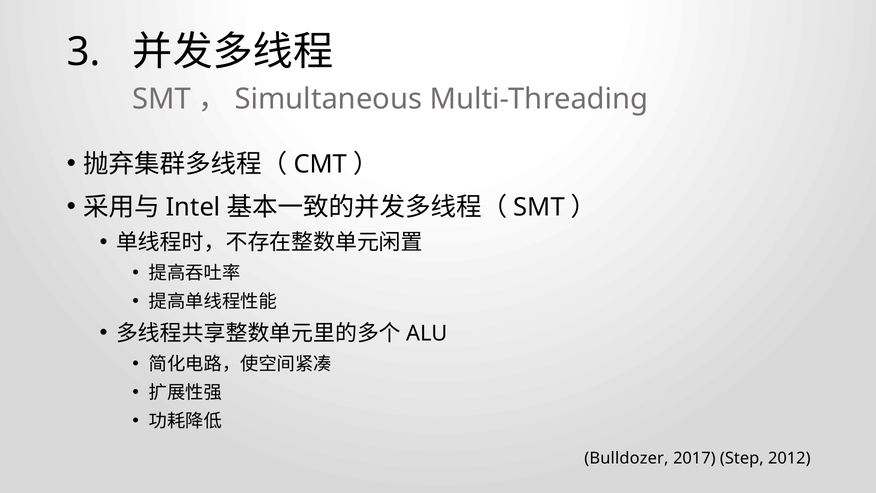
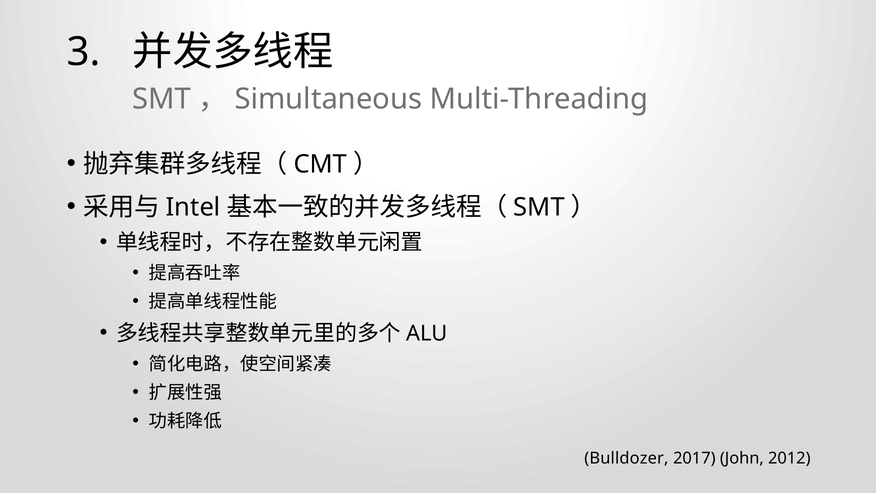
Step: Step -> John (742, 458)
